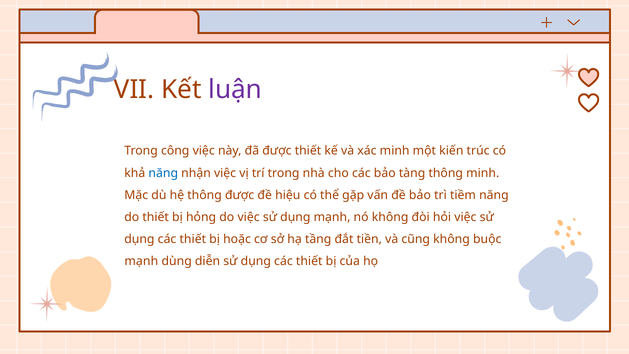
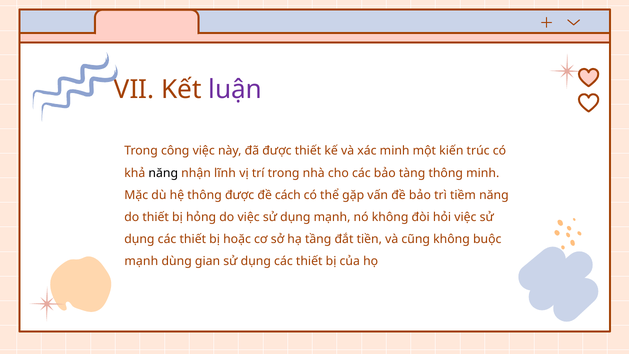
năng colour: blue -> black (163, 173)
nhận việc: việc -> lĩnh (225, 173)
hiệu: hiệu -> cách (288, 195)
diễn: diễn -> gian (208, 261)
